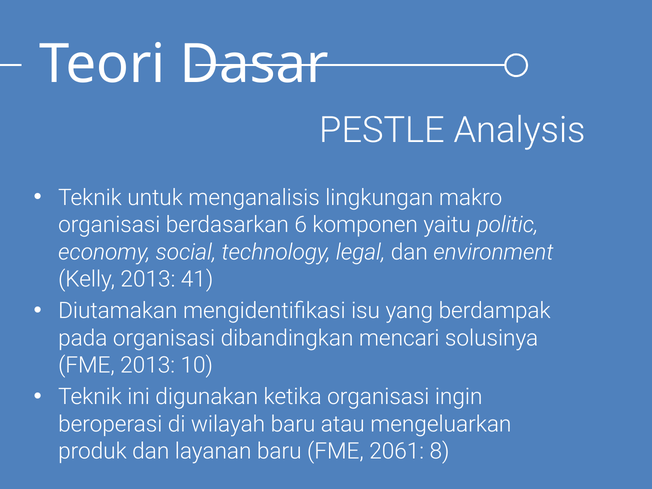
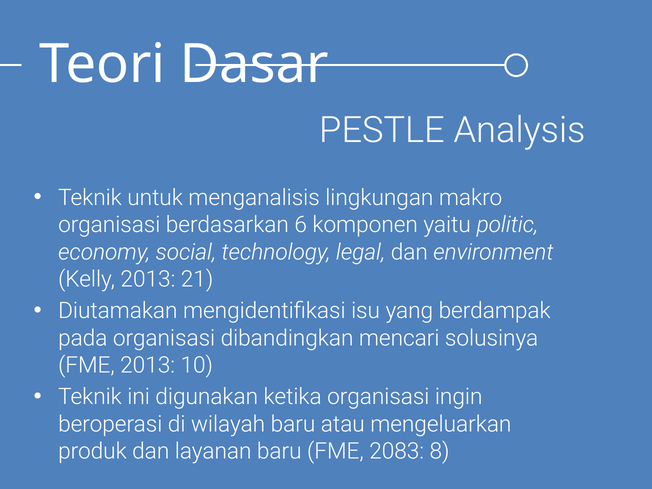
41: 41 -> 21 (197, 279)
2061: 2061 -> 2083 (397, 451)
